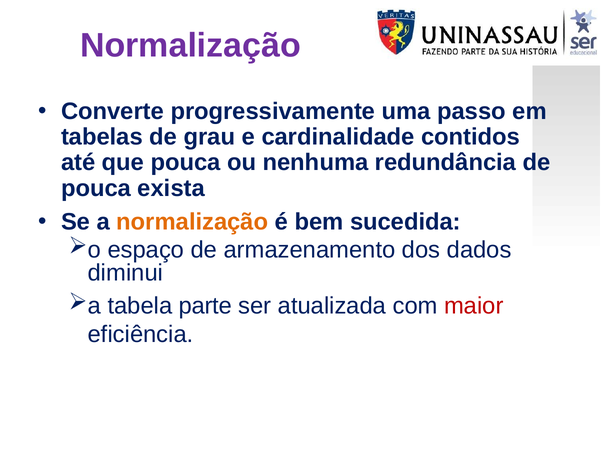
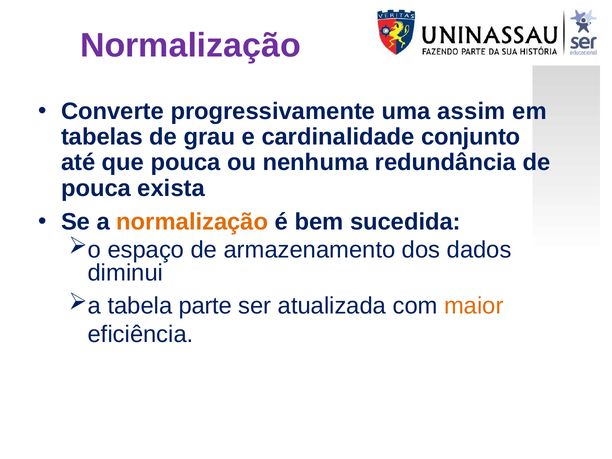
passo: passo -> assim (471, 111)
contidos: contidos -> conjunto (471, 137)
maior colour: red -> orange (474, 306)
